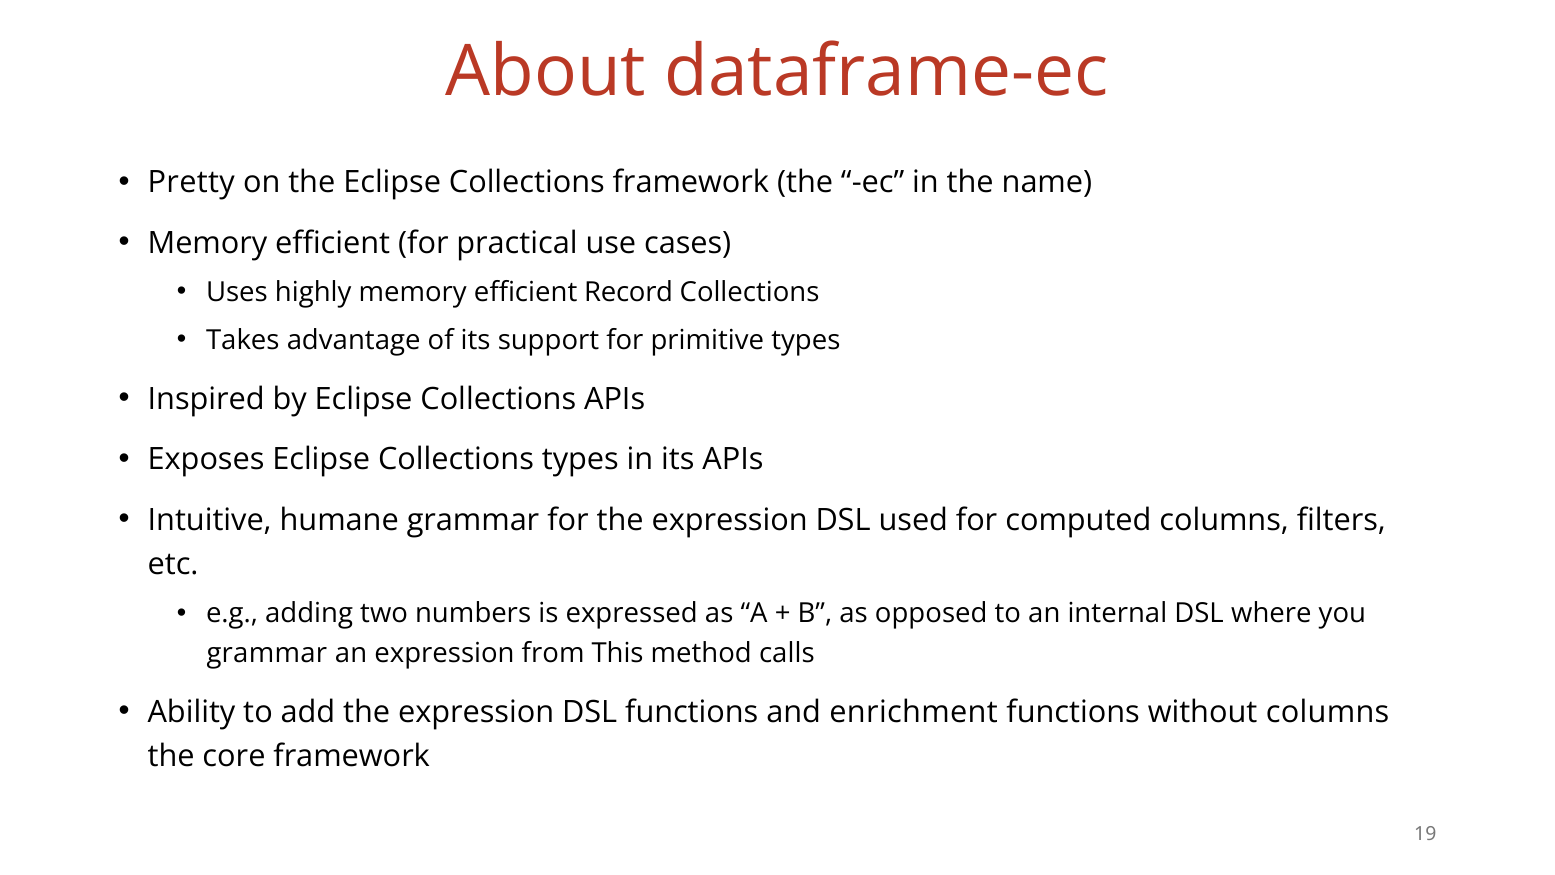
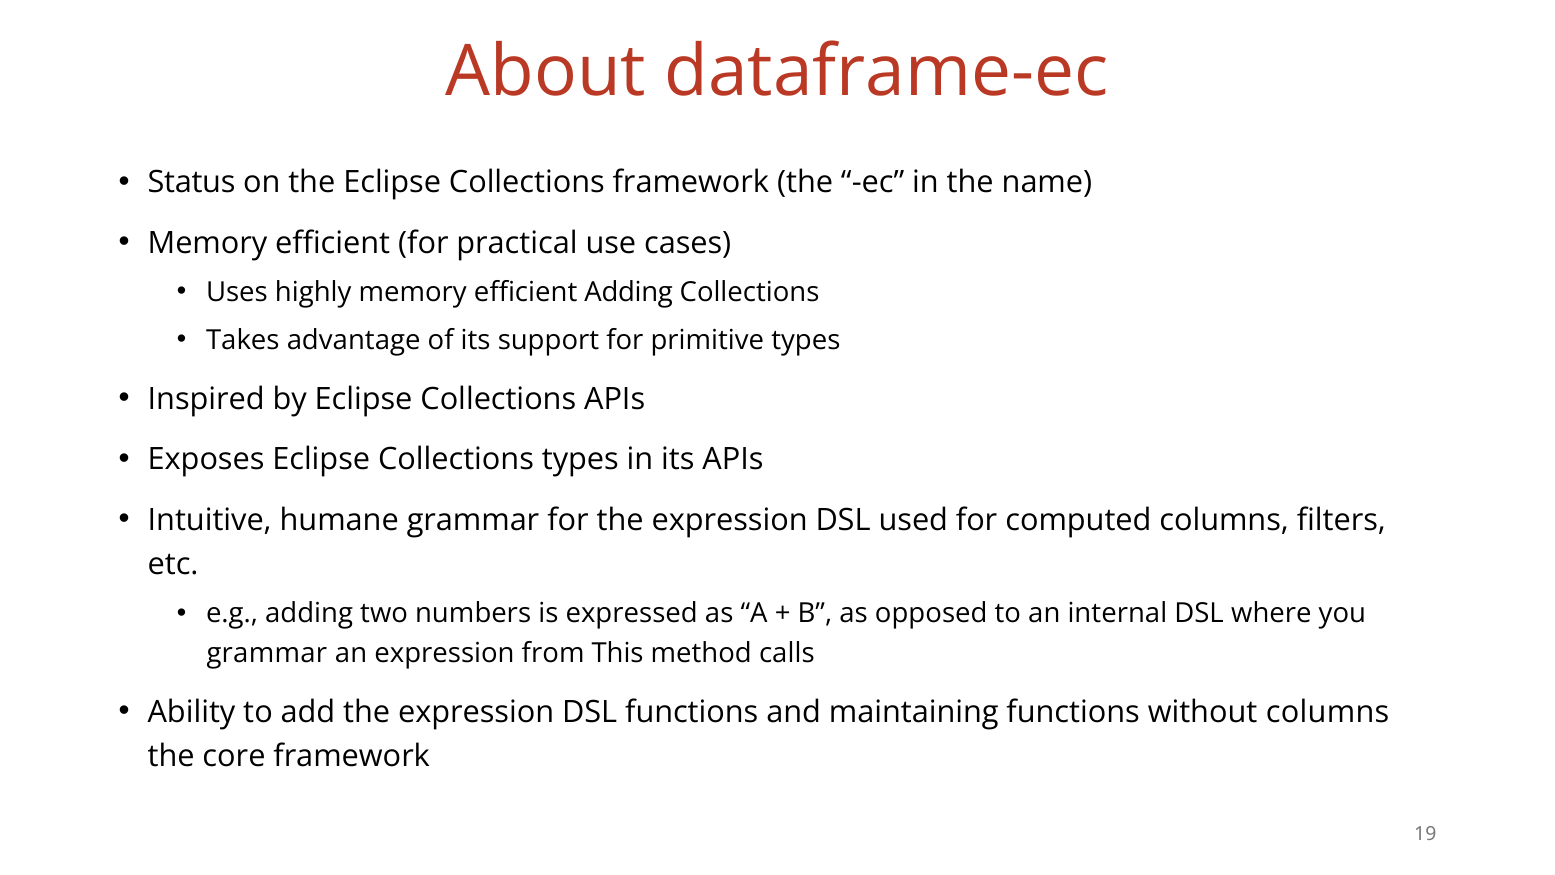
Pretty: Pretty -> Status (192, 182)
efficient Record: Record -> Adding (629, 292)
enrichment: enrichment -> maintaining (914, 712)
